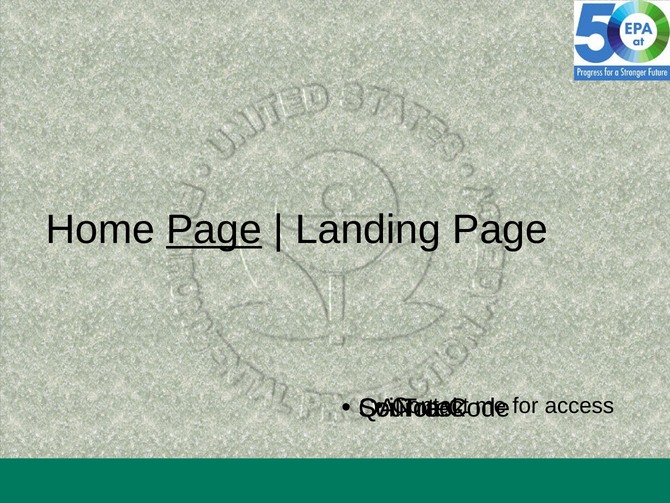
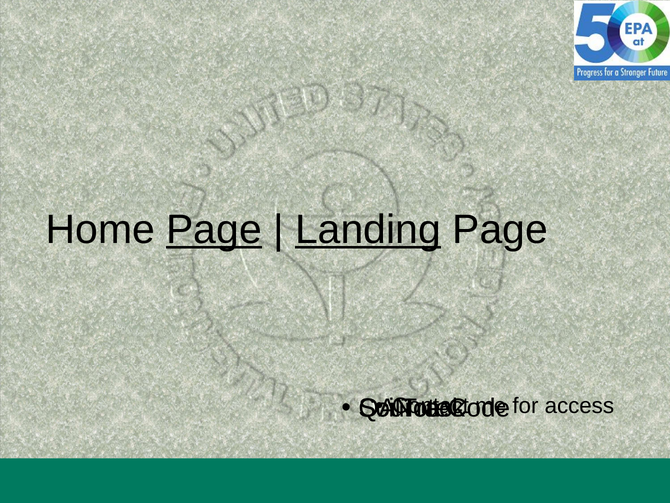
Landing underline: none -> present (368, 229)
